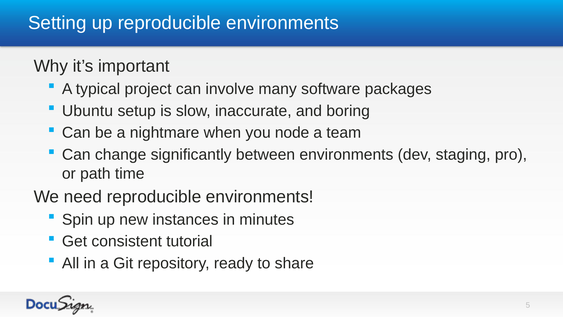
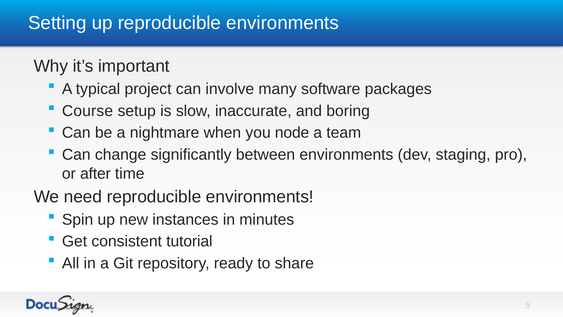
Ubuntu: Ubuntu -> Course (88, 111)
path: path -> after (95, 173)
